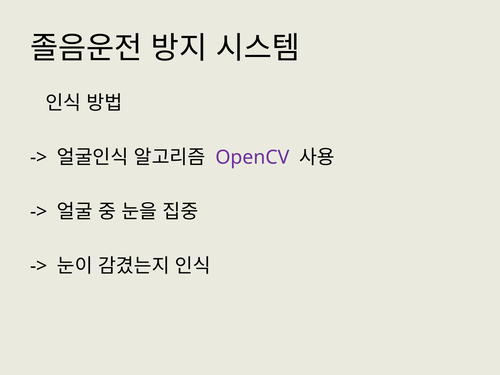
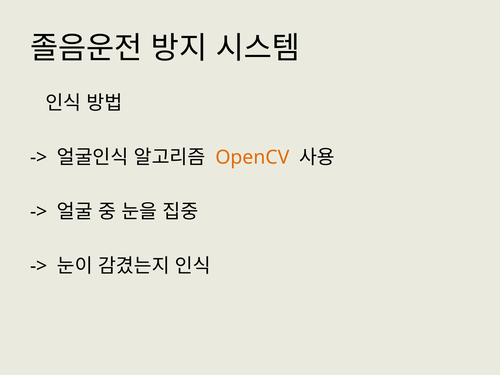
OpenCV colour: purple -> orange (252, 157)
